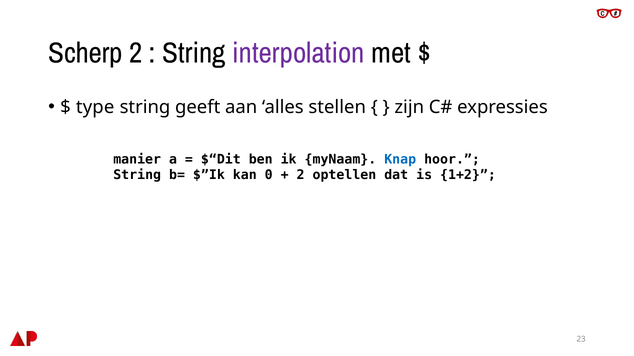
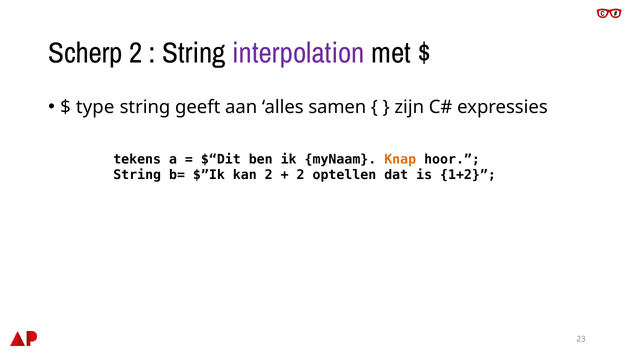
stellen: stellen -> samen (337, 107)
manier: manier -> tekens (137, 160)
Knap colour: blue -> orange (400, 160)
kan 0: 0 -> 2 (269, 175)
